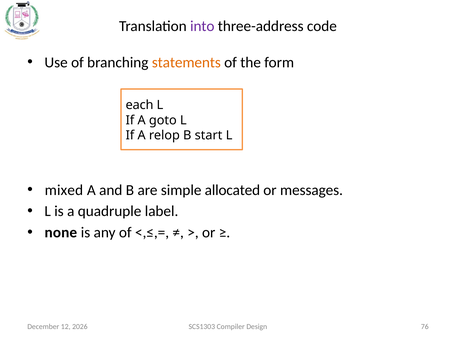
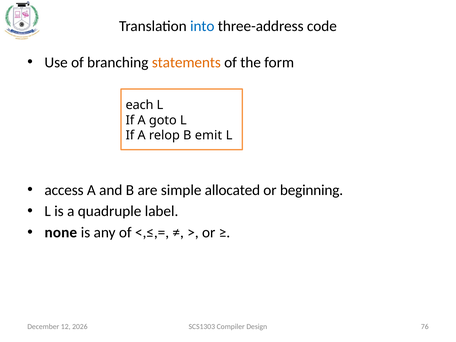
into colour: purple -> blue (202, 26)
start: start -> emit (208, 135)
mixed: mixed -> access (64, 190)
messages: messages -> beginning (312, 190)
